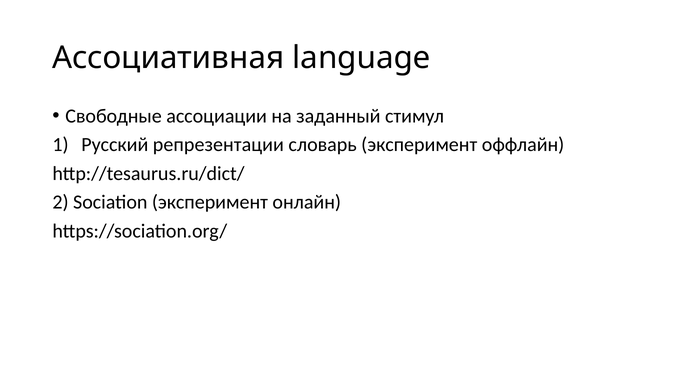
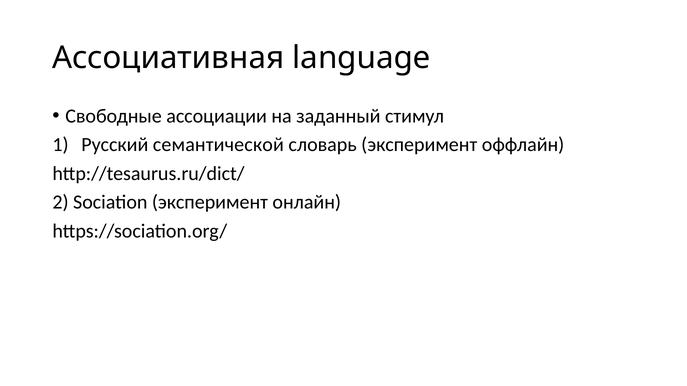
репрезентации: репрезентации -> семантической (218, 145)
